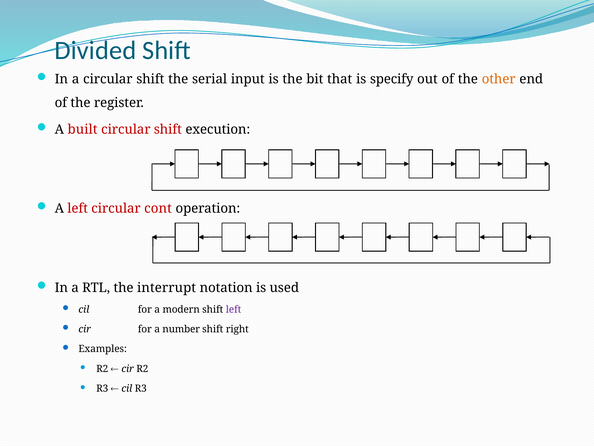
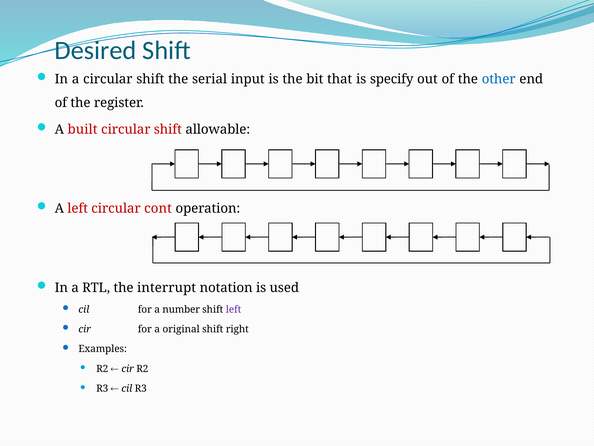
Divided: Divided -> Desired (95, 50)
other colour: orange -> blue (499, 79)
execution: execution -> allowable (218, 129)
modern: modern -> number (181, 309)
number: number -> original (181, 329)
